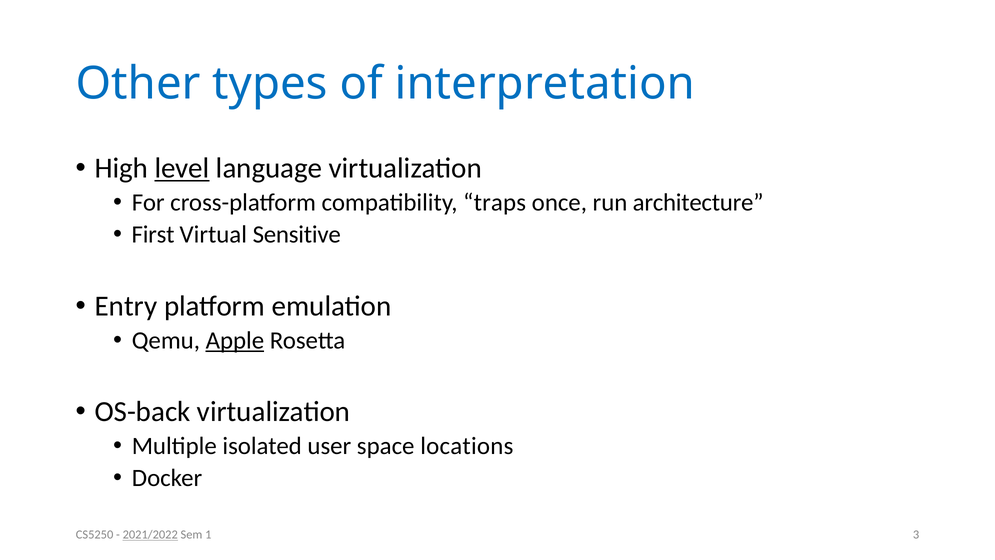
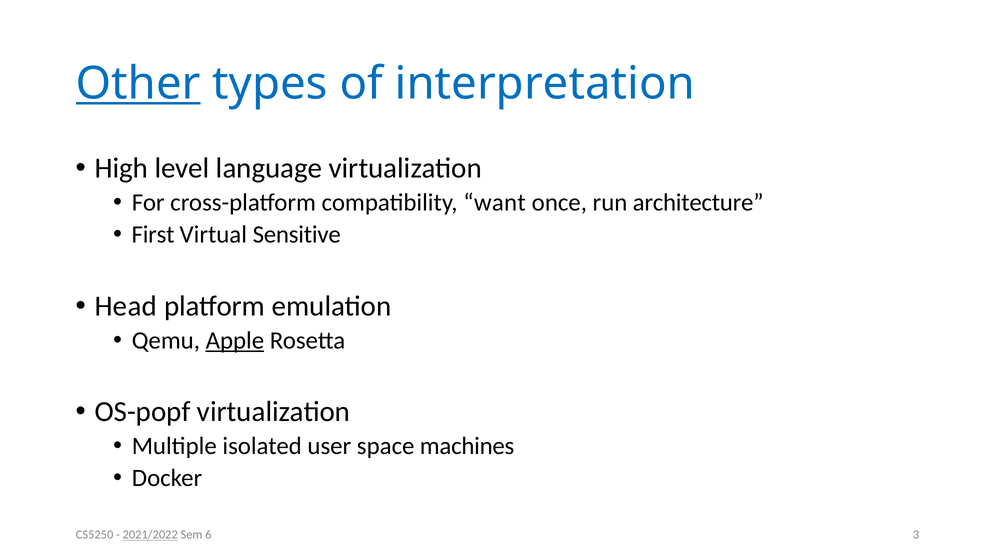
Other underline: none -> present (138, 84)
level underline: present -> none (182, 168)
traps: traps -> want (494, 202)
Entry: Entry -> Head (126, 306)
OS-back: OS-back -> OS-popf (142, 412)
locations: locations -> machines (467, 446)
1: 1 -> 6 (208, 534)
